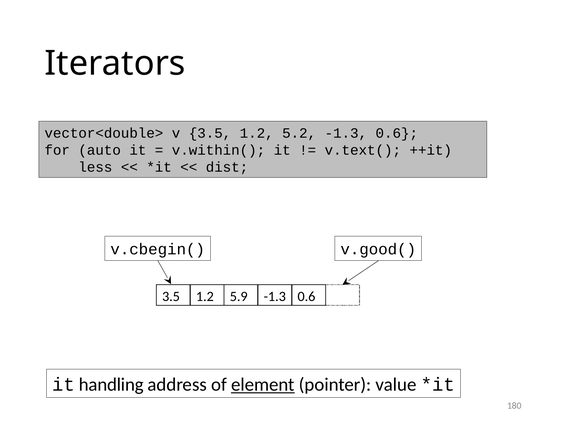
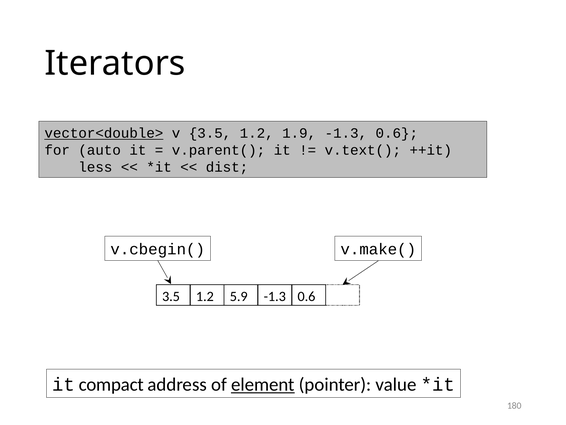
vector<double> underline: none -> present (104, 133)
5.2: 5.2 -> 1.9 (299, 133)
v.within(: v.within( -> v.parent( (219, 150)
v.good(: v.good( -> v.make( (378, 249)
handling: handling -> compact (111, 384)
